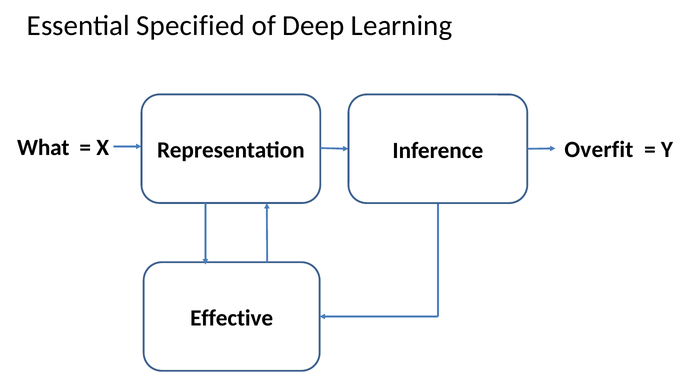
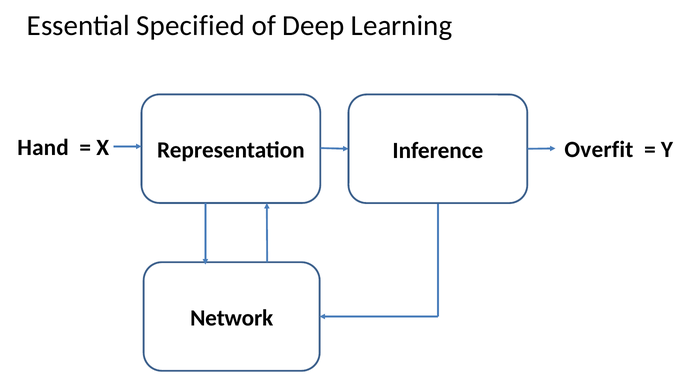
What: What -> Hand (43, 148)
Effective: Effective -> Network (232, 318)
